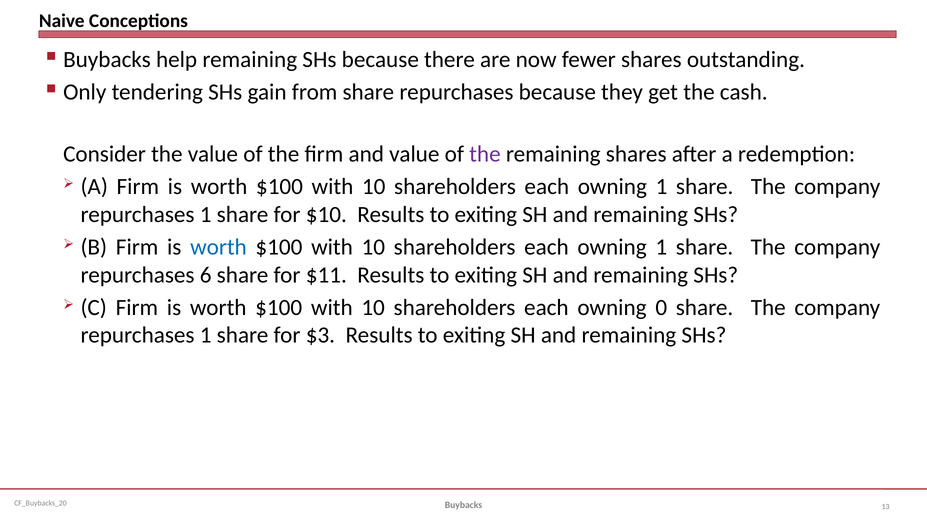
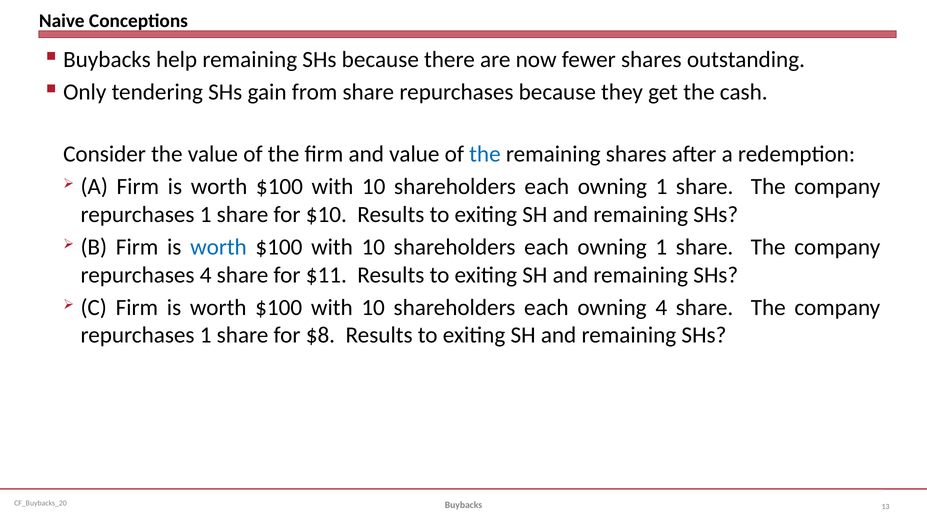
the colour: purple -> blue (485, 154)
repurchases 6: 6 -> 4 (206, 275)
owning 0: 0 -> 4 (661, 307)
$3: $3 -> $8 (320, 335)
